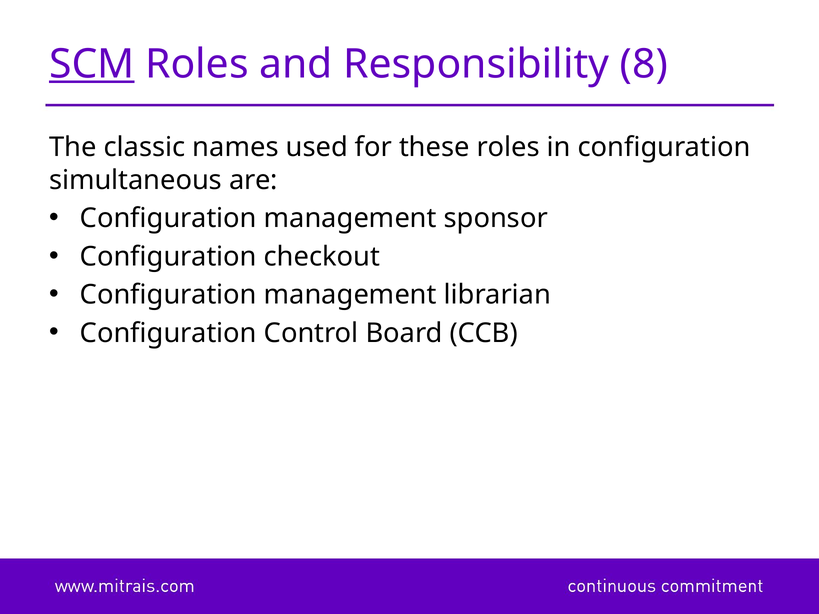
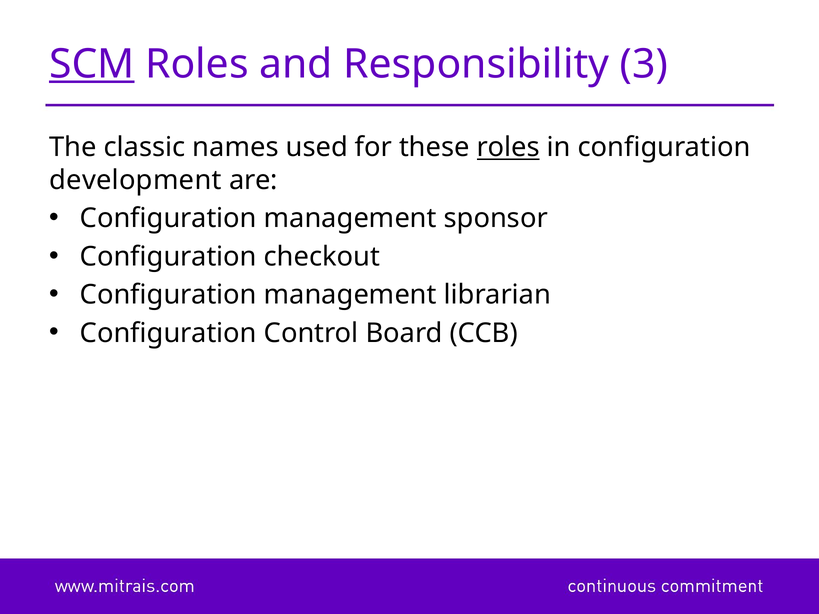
8: 8 -> 3 (644, 64)
roles underline: none -> present (508, 148)
simultaneous: simultaneous -> development (135, 180)
